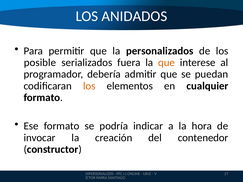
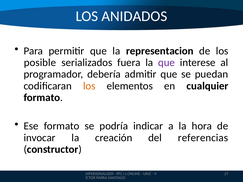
personalizados: personalizados -> representacion (160, 51)
que colour: orange -> purple (167, 63)
contenedor: contenedor -> referencias (203, 138)
